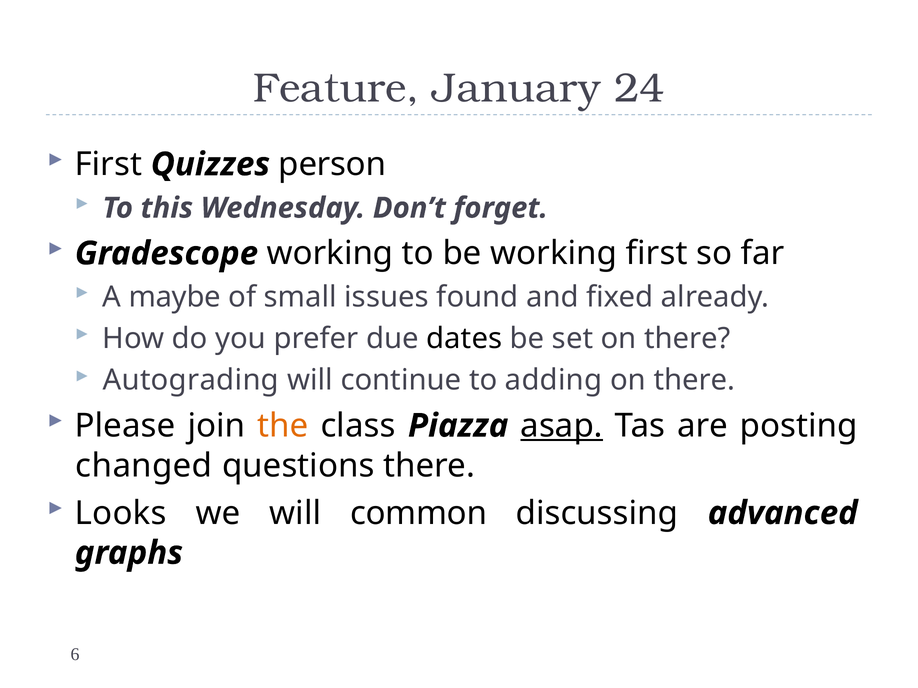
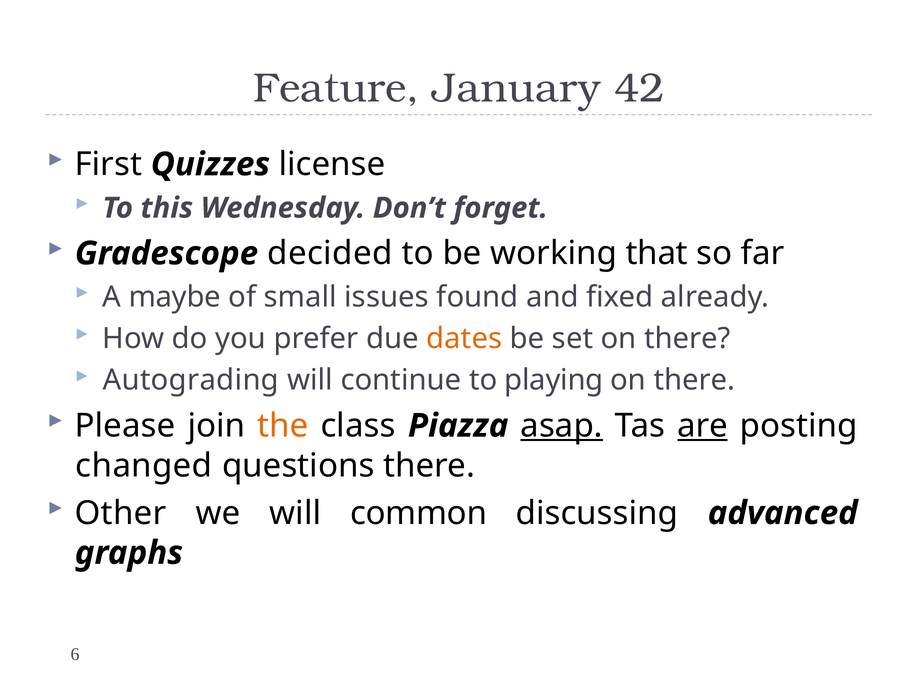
24: 24 -> 42 (639, 89)
person: person -> license (332, 164)
Gradescope working: working -> decided (330, 254)
working first: first -> that (657, 254)
dates colour: black -> orange (464, 339)
adding: adding -> playing (554, 381)
are underline: none -> present (703, 426)
Looks: Looks -> Other (121, 513)
